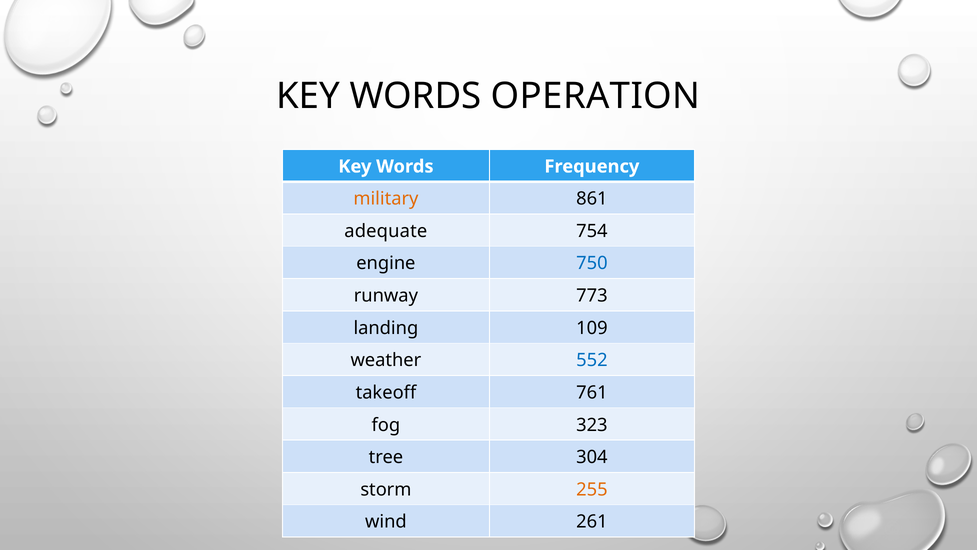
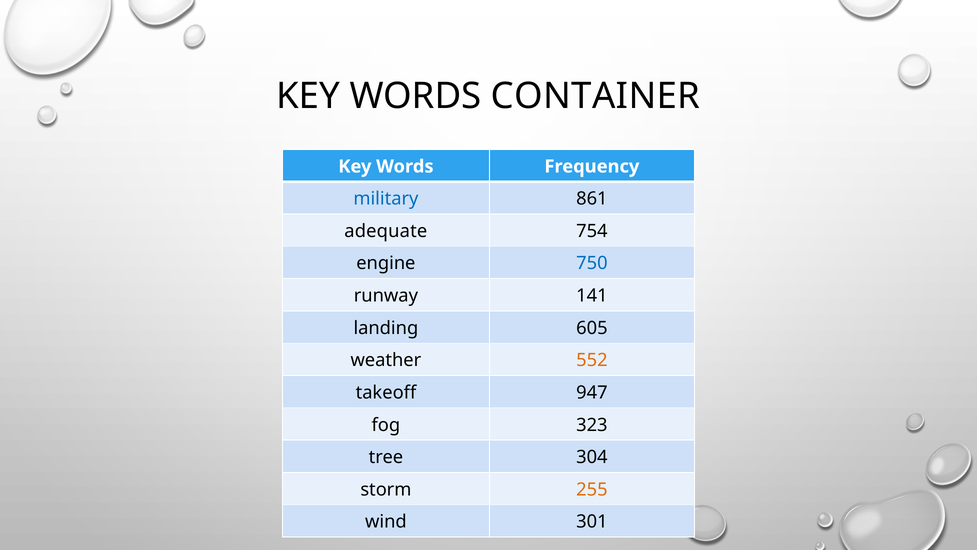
OPERATION: OPERATION -> CONTAINER (596, 96)
military colour: orange -> blue (386, 199)
773: 773 -> 141 (592, 296)
109: 109 -> 605 (592, 328)
552 colour: blue -> orange (592, 360)
761: 761 -> 947 (592, 392)
261: 261 -> 301 (592, 521)
